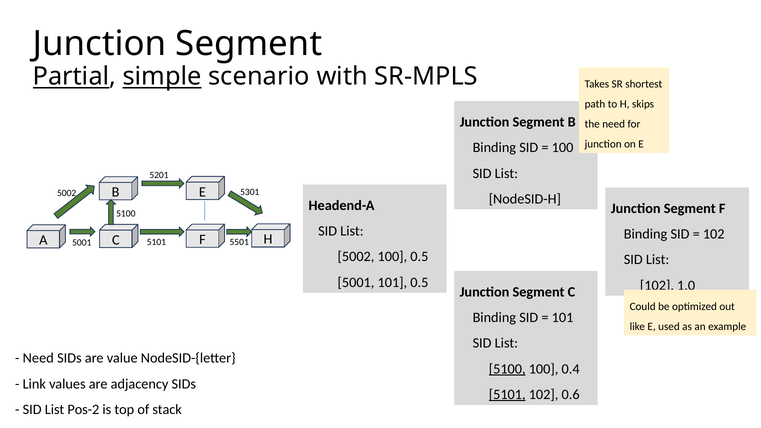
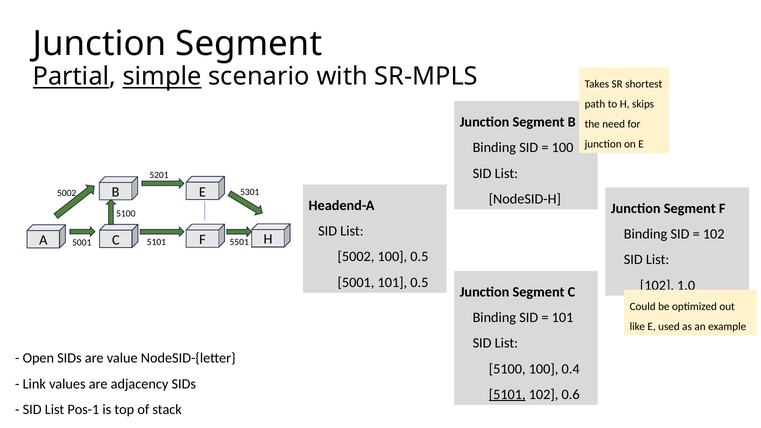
Need: Need -> Open (38, 358)
5100 underline: present -> none (507, 369)
Pos-2: Pos-2 -> Pos-1 (83, 410)
